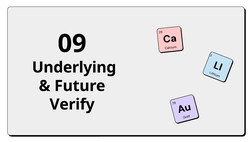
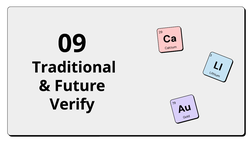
Underlying: Underlying -> Traditional (74, 67)
